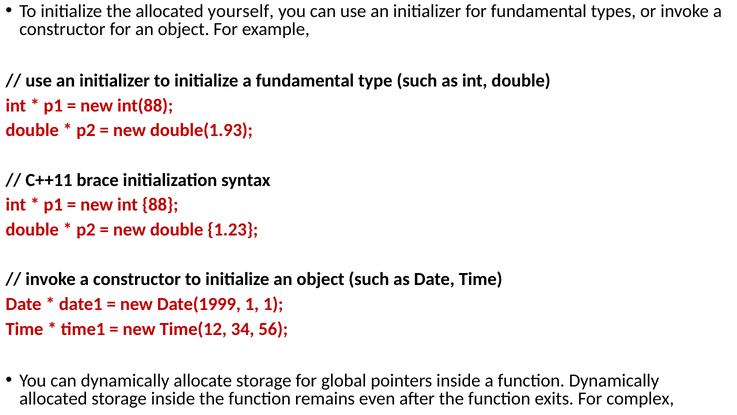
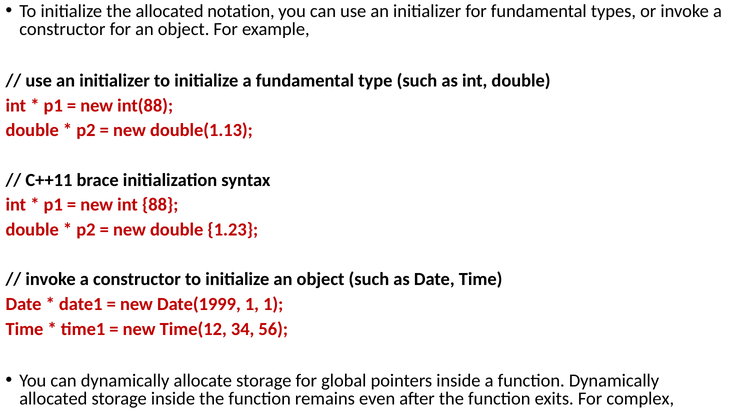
yourself: yourself -> notation (241, 11)
double(1.93: double(1.93 -> double(1.13 (201, 130)
